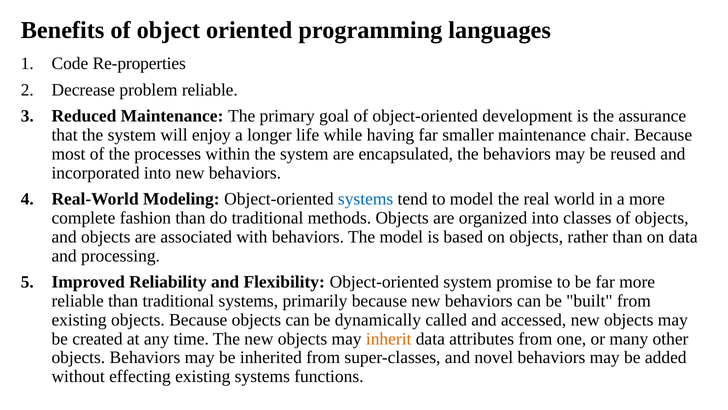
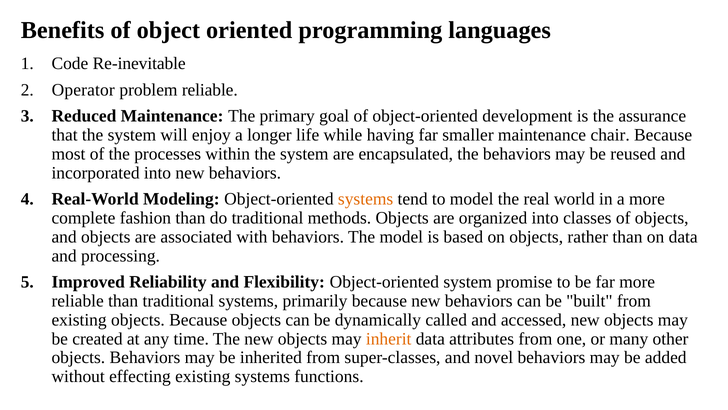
Re-properties: Re-properties -> Re-inevitable (139, 63)
Decrease: Decrease -> Operator (83, 90)
systems colour: blue -> orange (366, 199)
